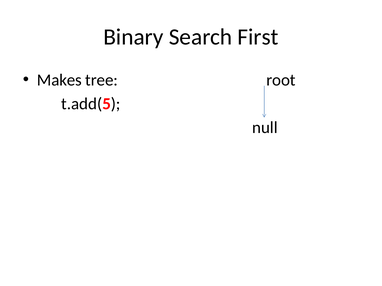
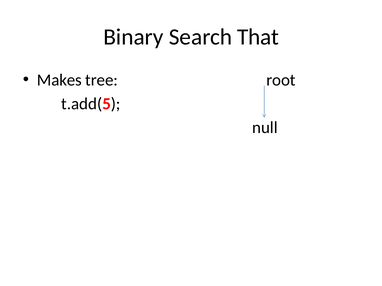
First: First -> That (258, 37)
